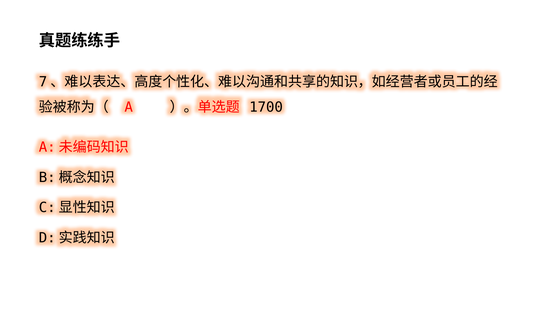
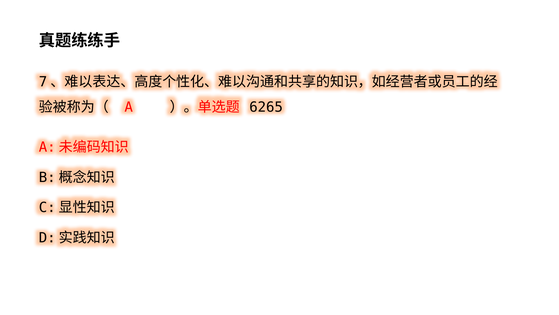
1700: 1700 -> 6265 (266, 107)
